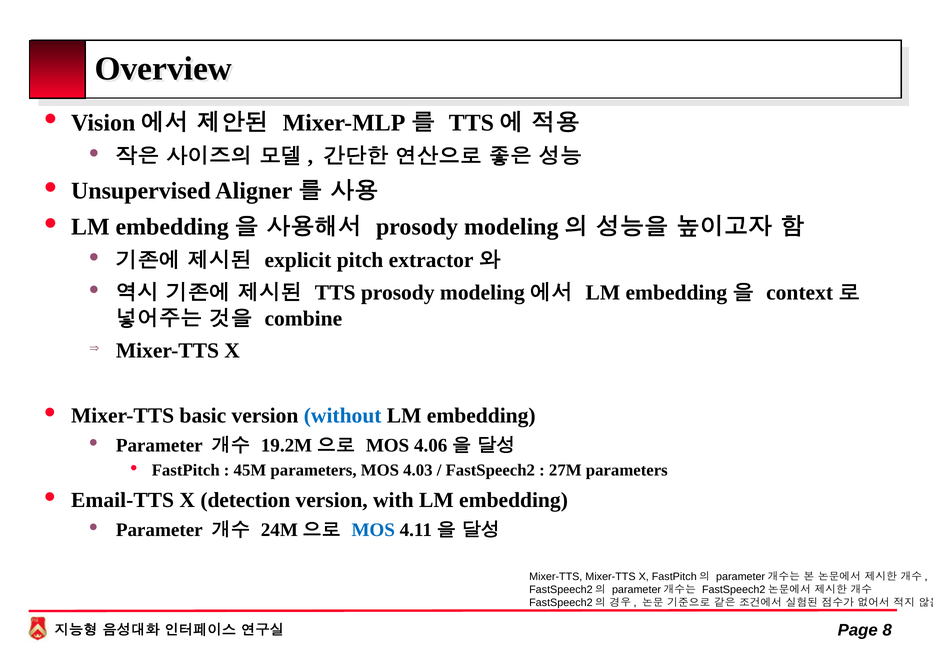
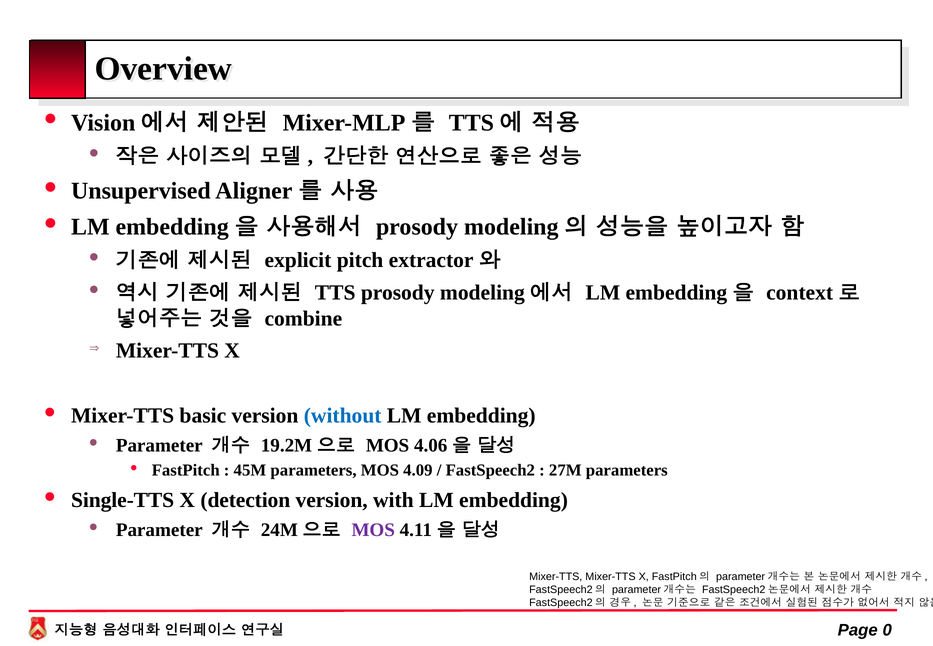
4.03: 4.03 -> 4.09 (418, 470)
Email-TTS: Email-TTS -> Single-TTS (123, 500)
MOS colour: blue -> purple (373, 530)
8: 8 -> 0 (887, 630)
